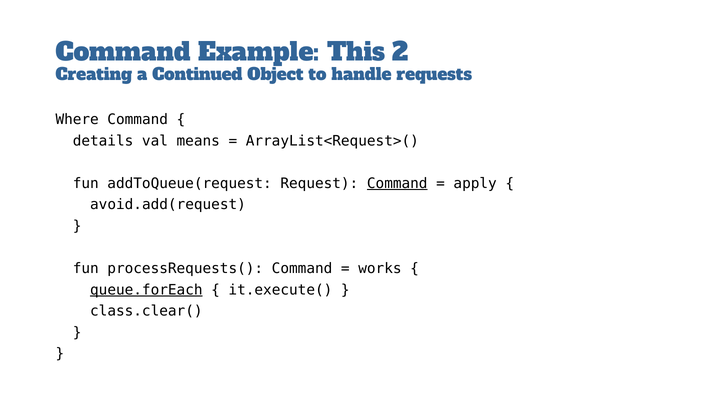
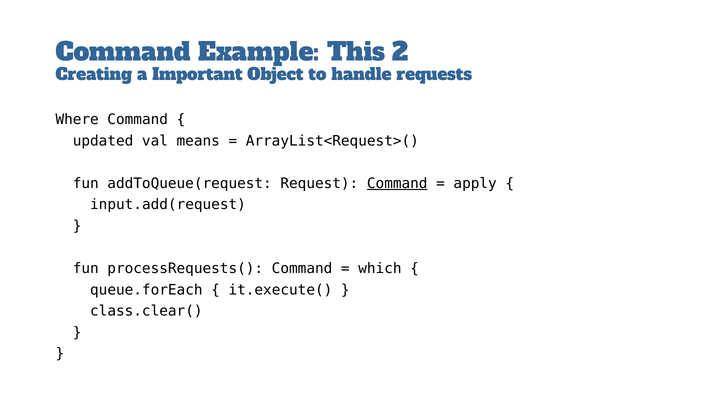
Continued: Continued -> Important (197, 75)
details: details -> updated (103, 141)
avoid.add(request: avoid.add(request -> input.add(request (168, 204)
works: works -> which (380, 268)
queue.forEach underline: present -> none (146, 289)
